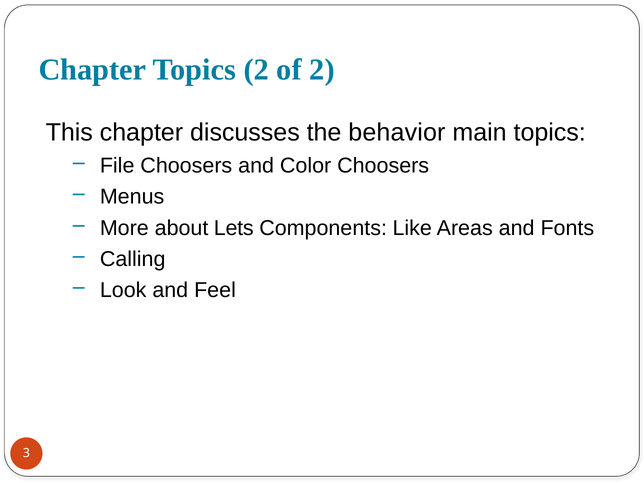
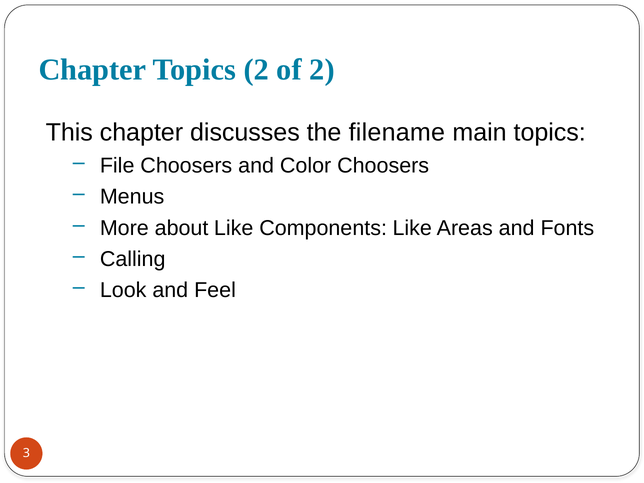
behavior: behavior -> filename (397, 133)
about Lets: Lets -> Like (234, 228)
